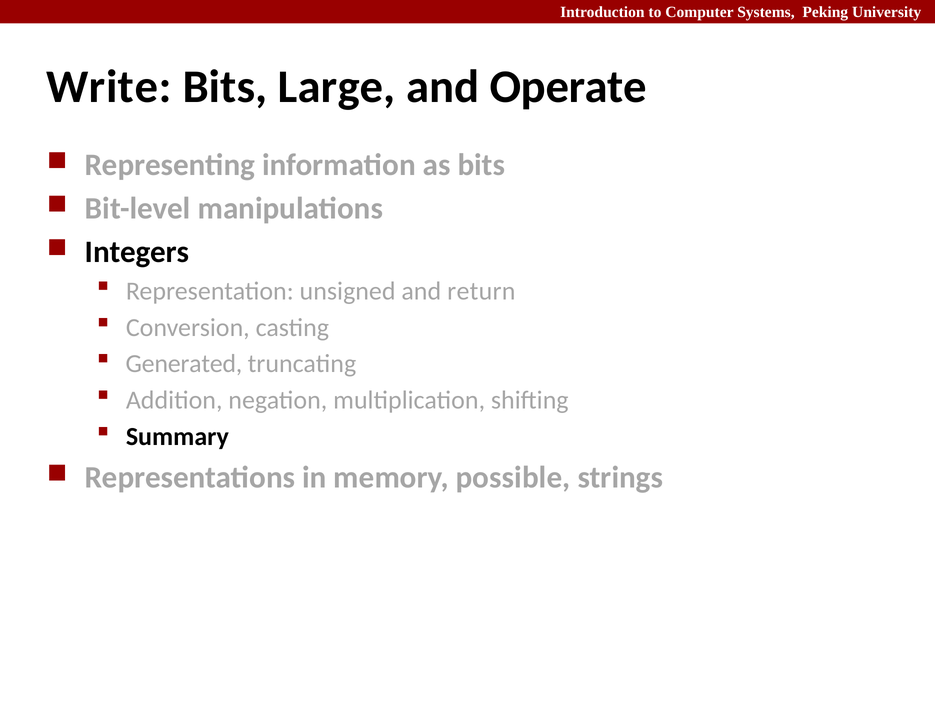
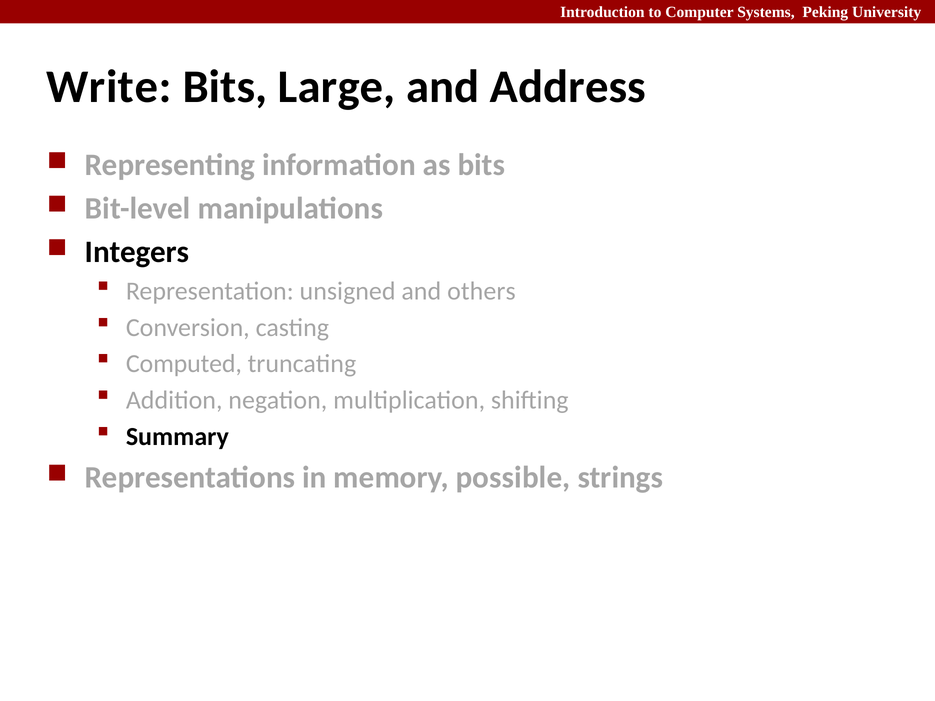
Operate: Operate -> Address (568, 87)
return: return -> others (481, 291)
Generated: Generated -> Computed (184, 364)
